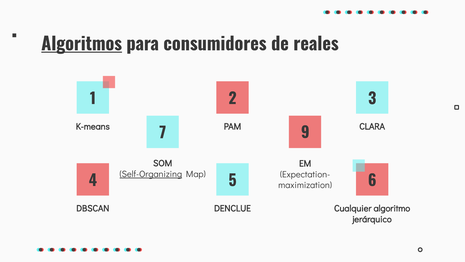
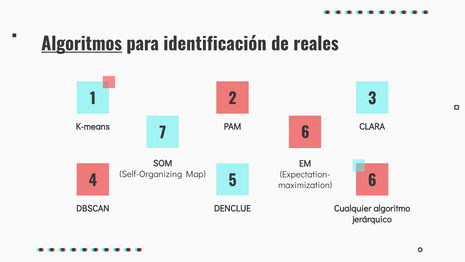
consumidores: consumidores -> identificación (215, 44)
7 9: 9 -> 6 (305, 133)
Self-Organizing underline: present -> none (151, 174)
